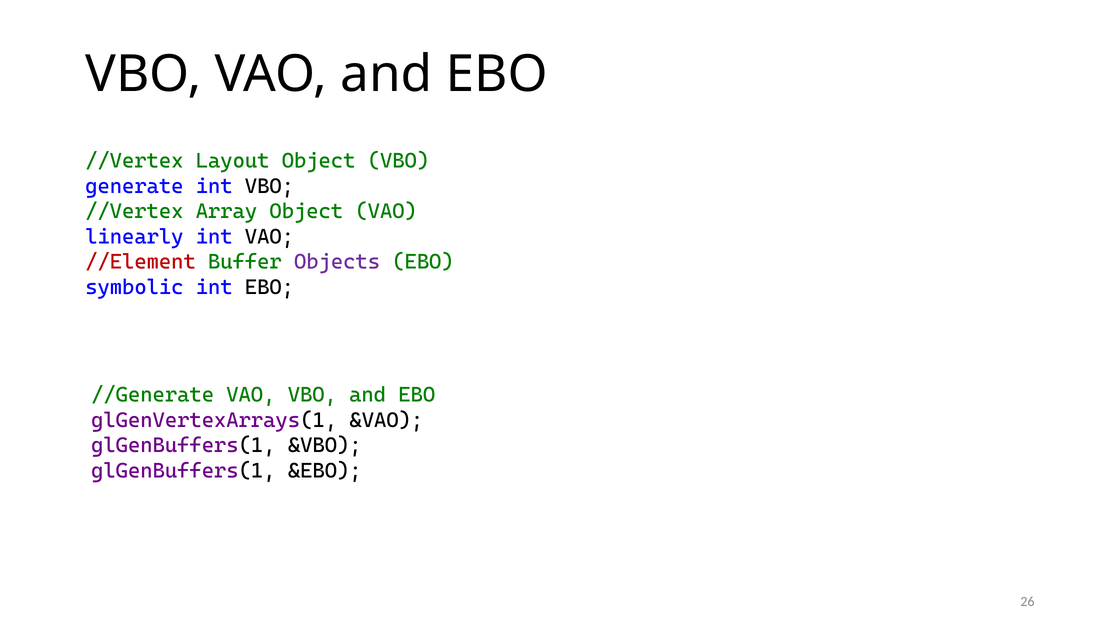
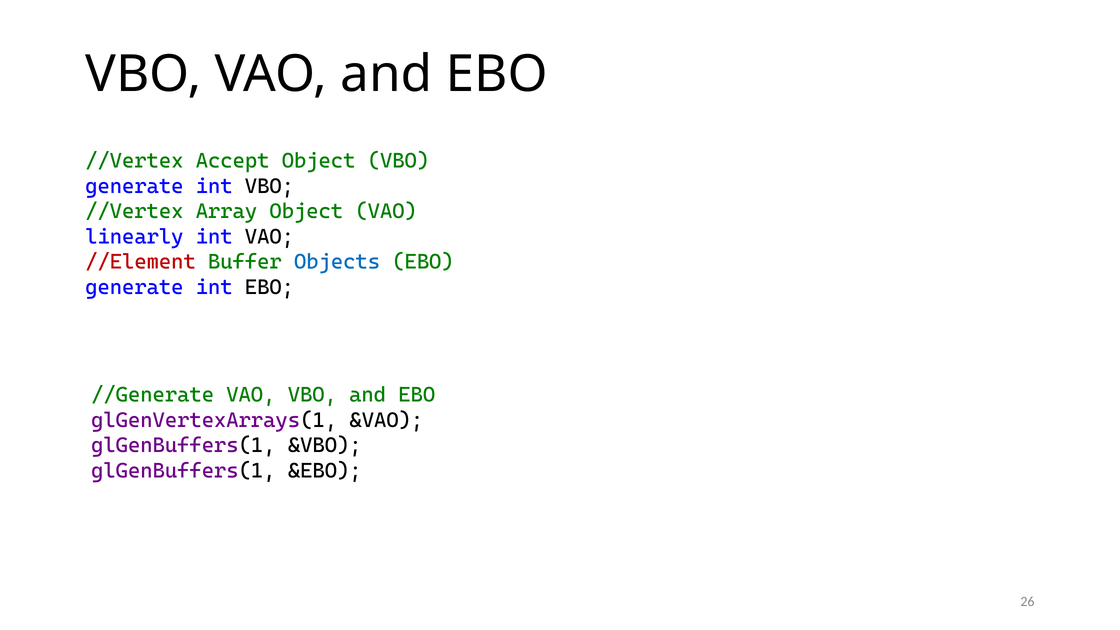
Layout: Layout -> Accept (233, 161)
Objects colour: purple -> blue (337, 262)
symbolic: symbolic -> generate (134, 287)
